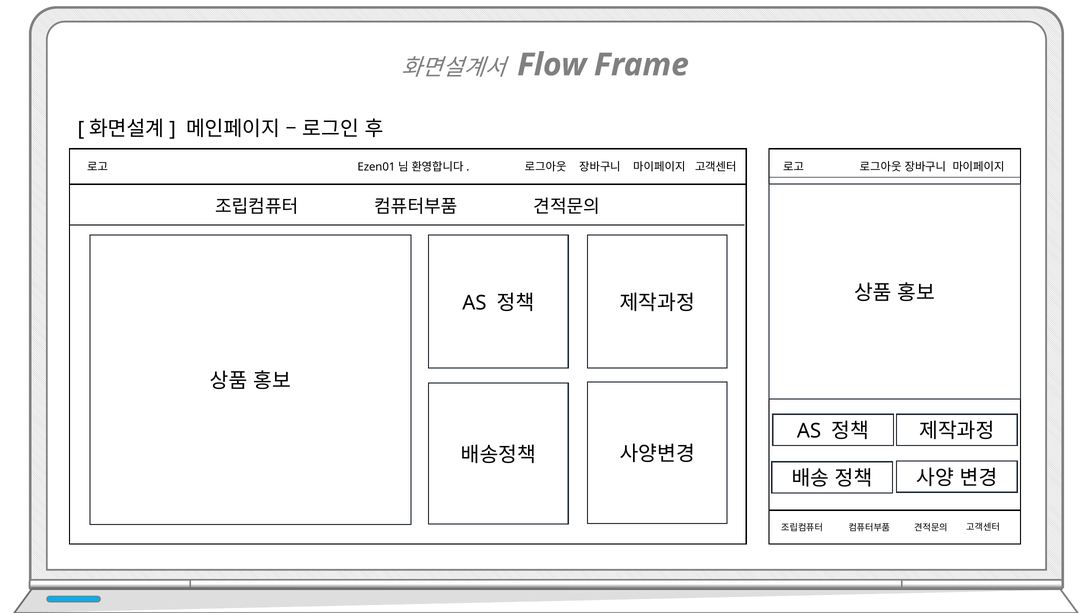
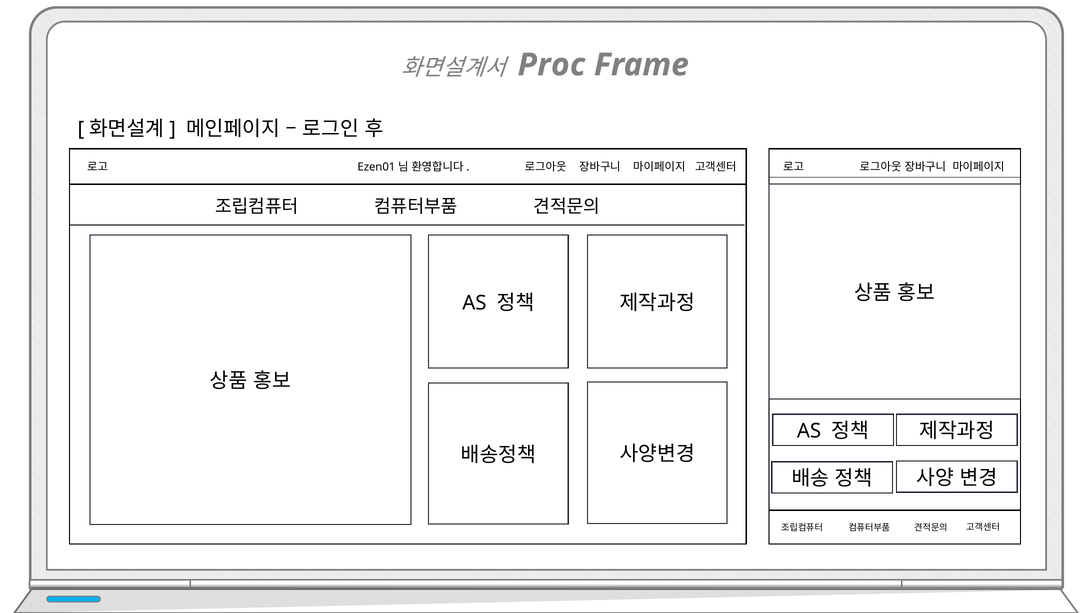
Flow: Flow -> Proc (551, 65)
